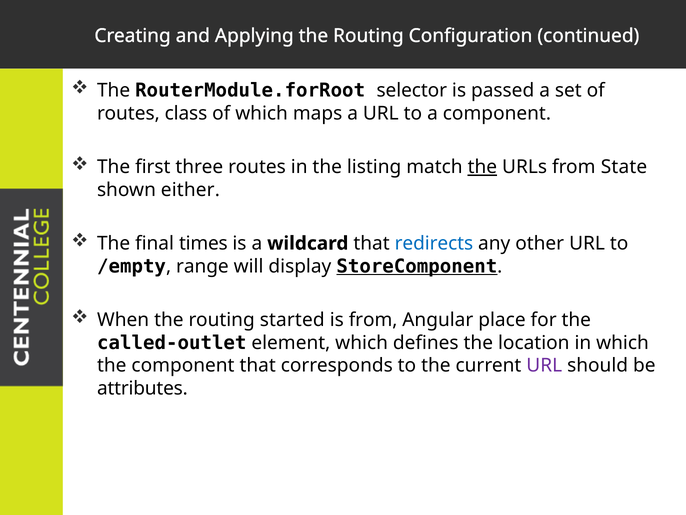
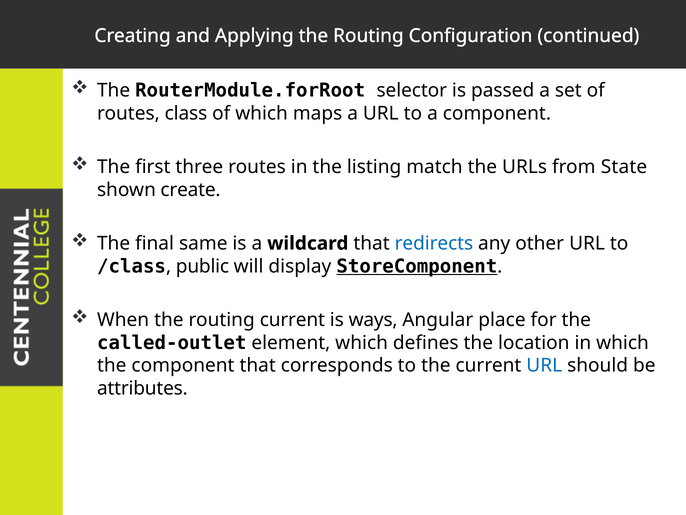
the underline: present -> none (482, 167)
either: either -> create (191, 190)
times: times -> same (203, 243)
/empty: /empty -> /class (132, 266)
range: range -> public (202, 266)
routing started: started -> current (292, 320)
is from: from -> ways (373, 320)
URL colour: purple -> blue (544, 365)
